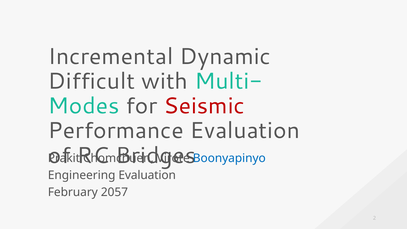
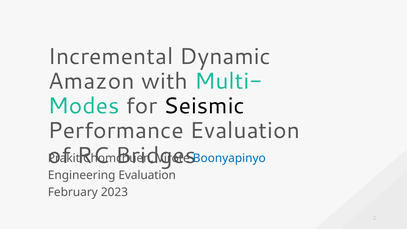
Difficult: Difficult -> Amazon (91, 81)
Seismic colour: red -> black (204, 106)
2057: 2057 -> 2023 (114, 192)
